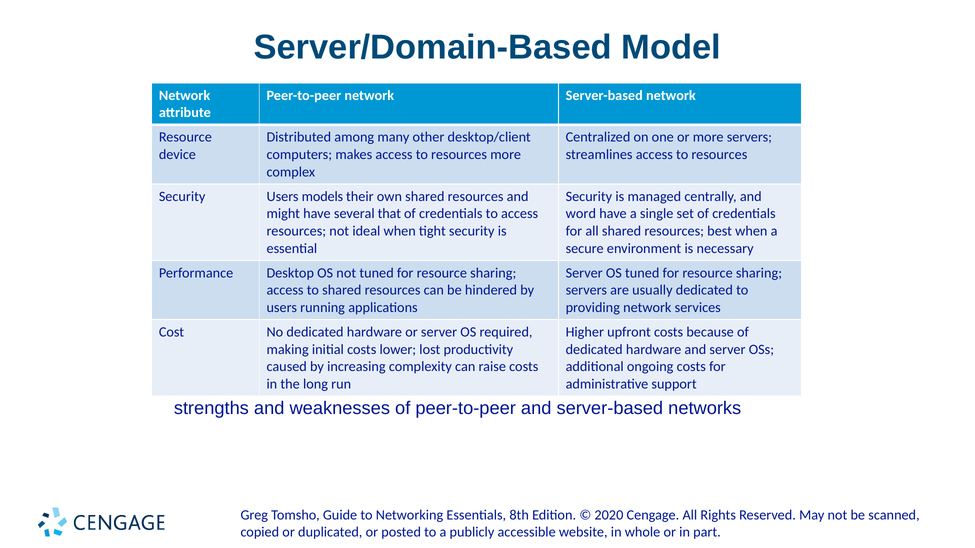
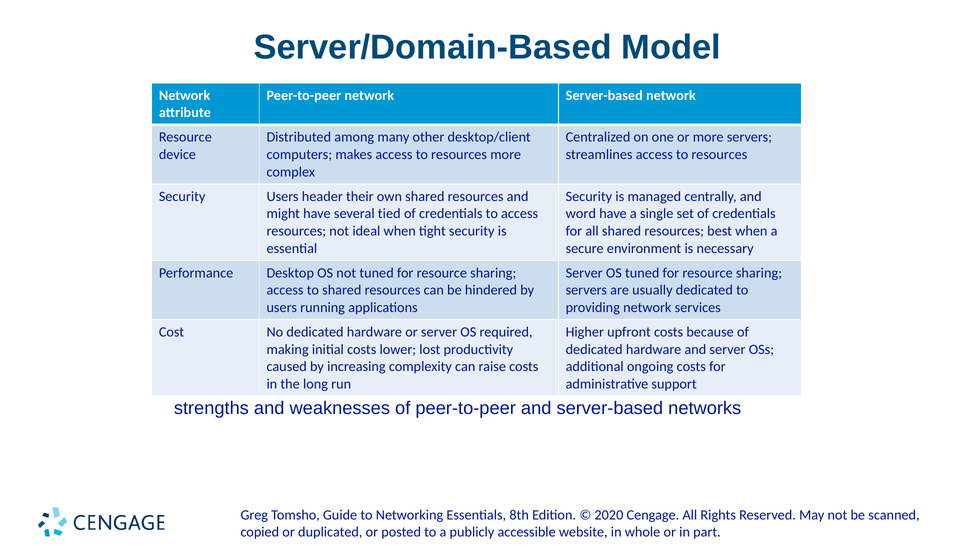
models: models -> header (322, 197)
that: that -> tied (389, 214)
